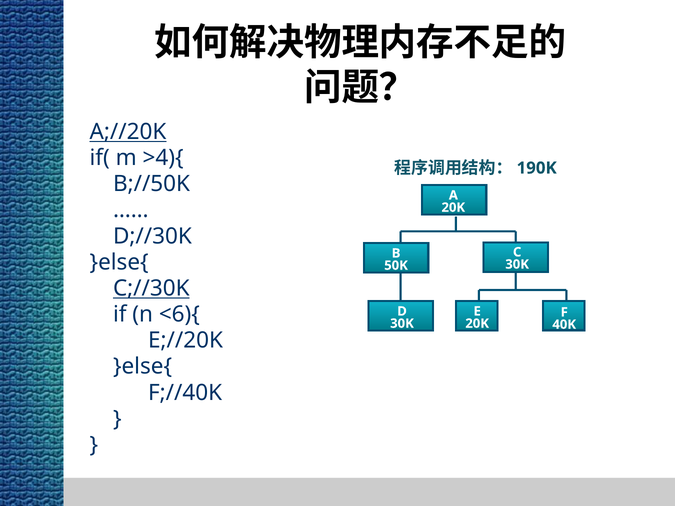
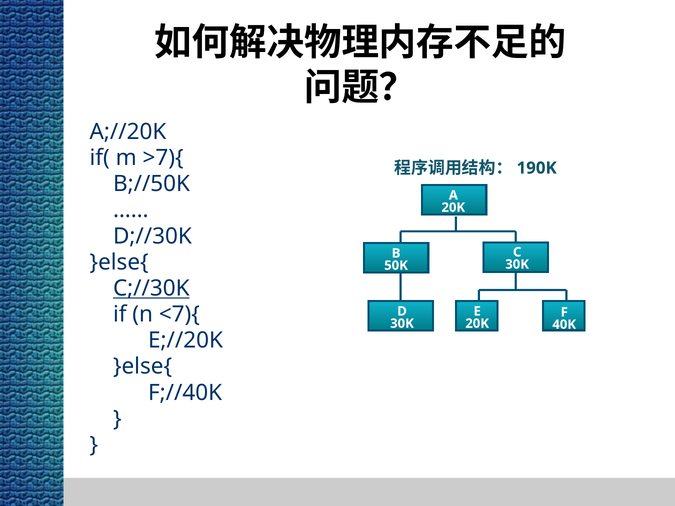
A;//20K underline: present -> none (128, 132)
>4){: >4){ -> >7){ (163, 158)
<6){: <6){ -> <7){ (179, 314)
